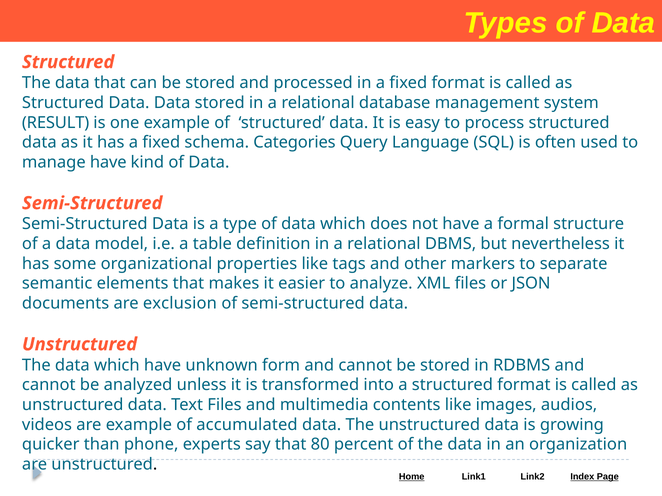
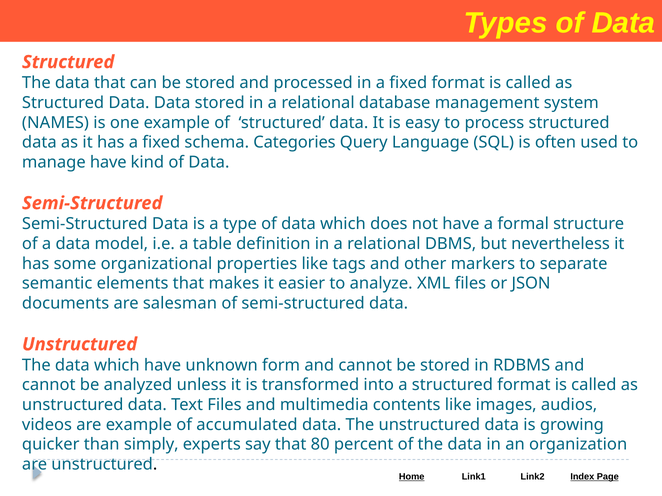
RESULT: RESULT -> NAMES (55, 123)
exclusion: exclusion -> salesman (180, 304)
phone: phone -> simply (151, 445)
